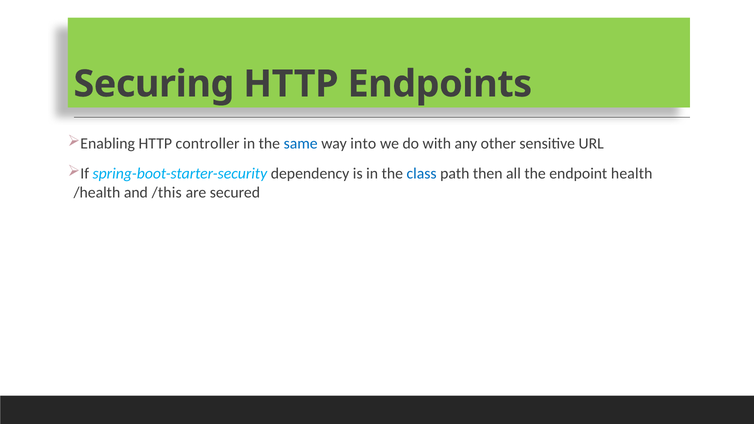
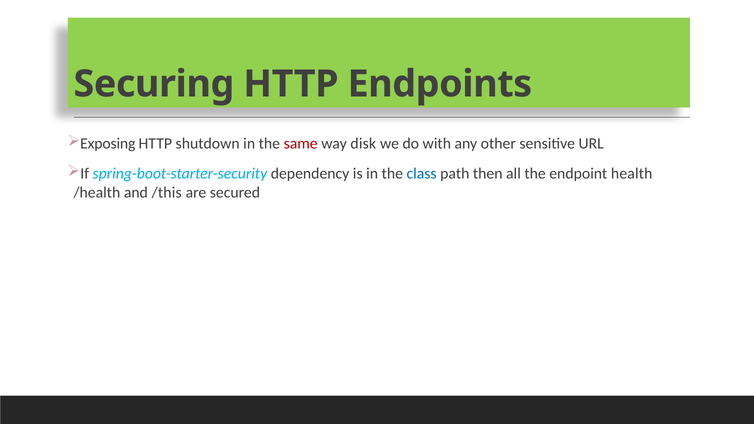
Enabling: Enabling -> Exposing (108, 144)
controller: controller -> shutdown (208, 144)
same colour: blue -> red (301, 144)
into: into -> disk (363, 144)
